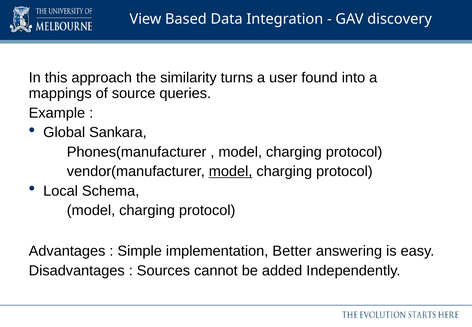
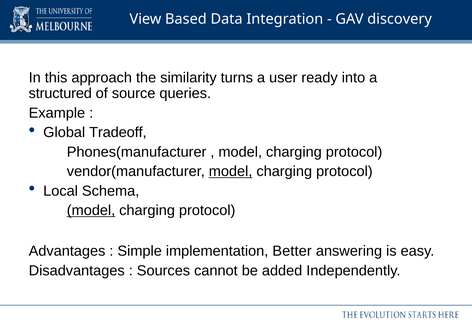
found: found -> ready (320, 78)
mappings: mappings -> structured (60, 93)
Sankara: Sankara -> Tradeoff (118, 132)
model underline: none -> present (91, 210)
